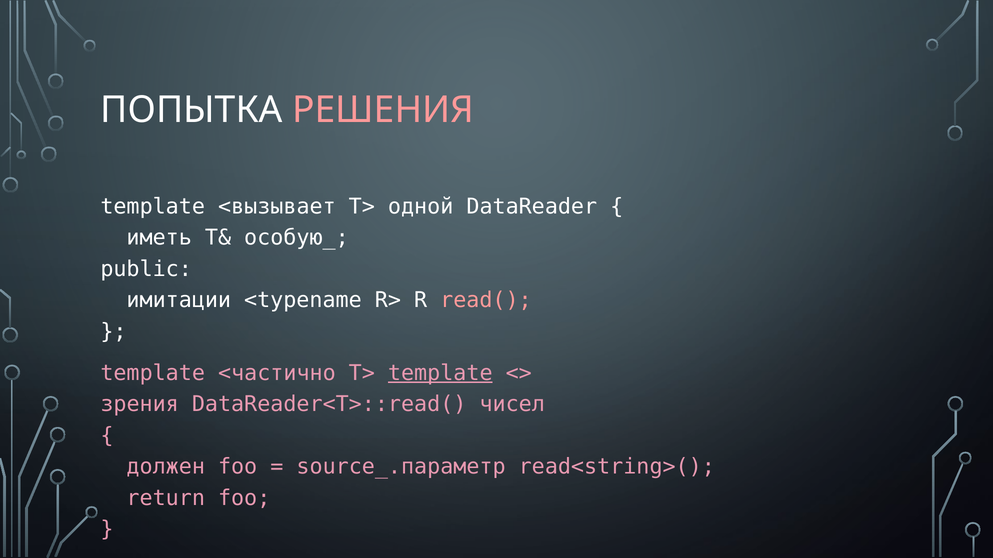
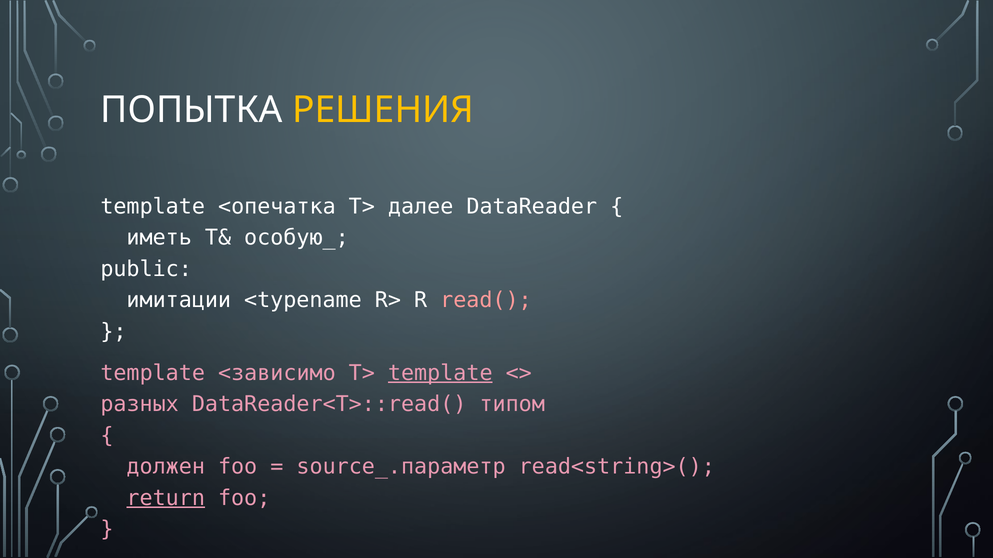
РЕШЕНИЯ colour: pink -> yellow (383, 110)
<вызывает: <вызывает -> <опечатка (277, 207)
одной: одной -> далее (421, 207)
<частично: <частично -> <зависимо (277, 373)
зрения: зрения -> разных (140, 405)
чисел: чисел -> типом (512, 405)
return underline: none -> present (166, 498)
